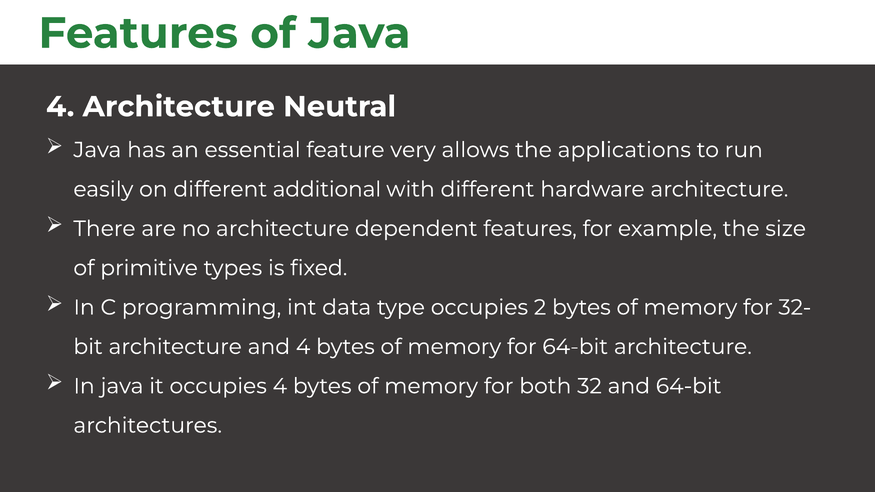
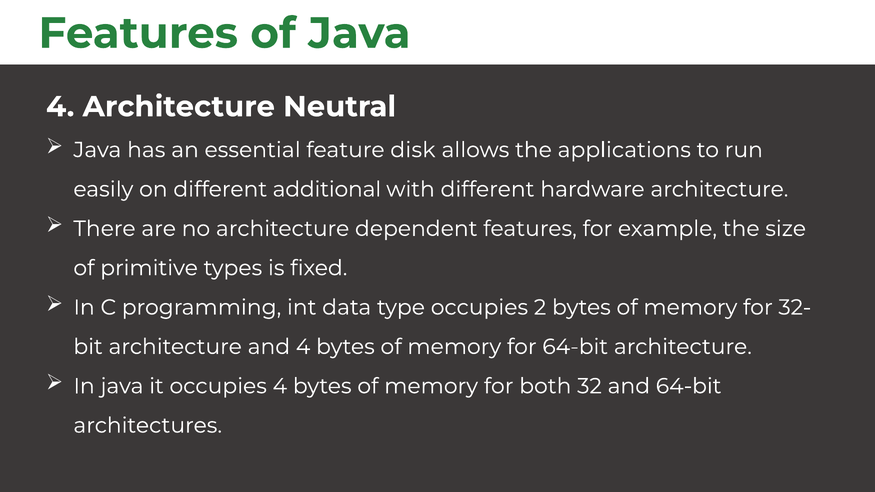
very: very -> disk (413, 150)
